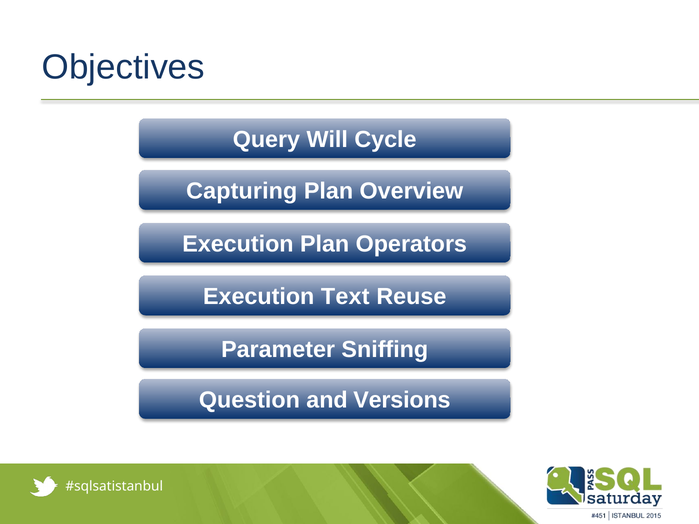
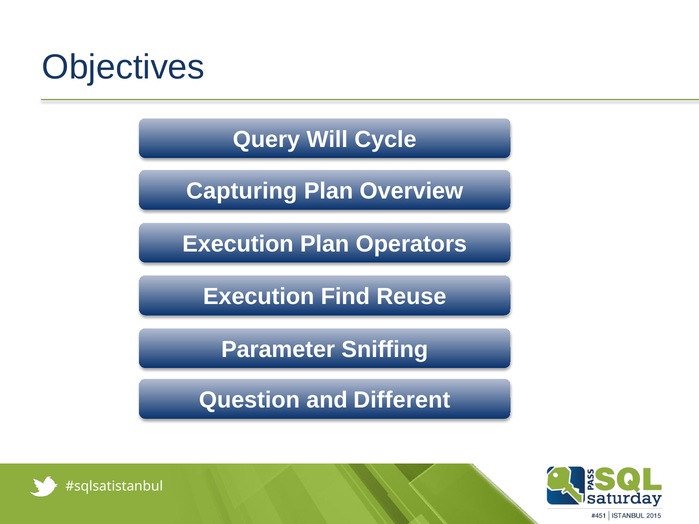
Text: Text -> Find (345, 297)
Versions: Versions -> Different (402, 400)
